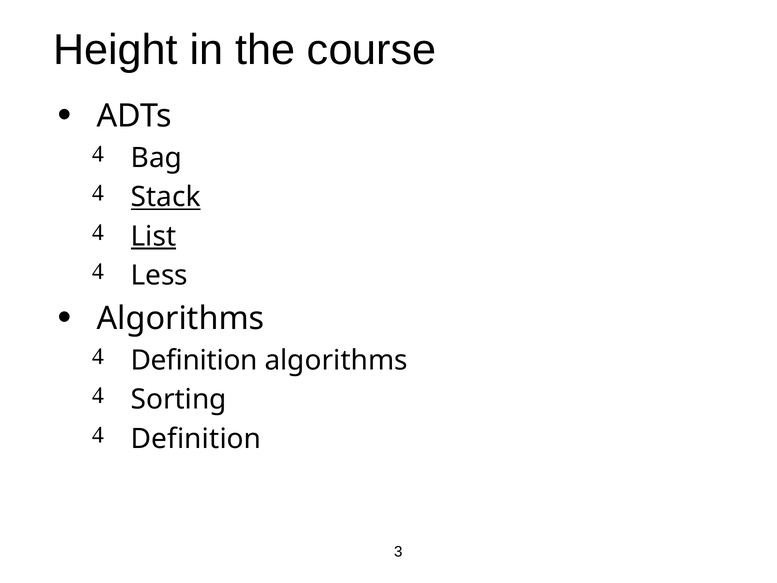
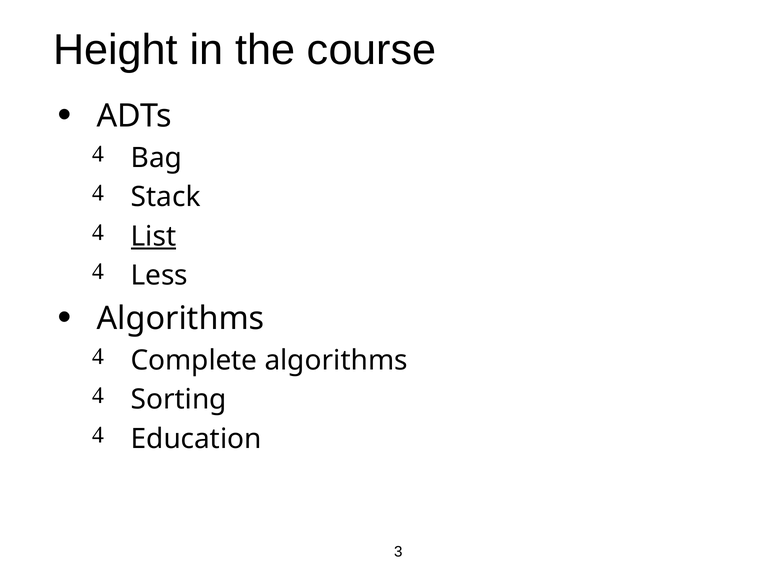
Stack underline: present -> none (166, 197)
Definition: Definition -> Complete (194, 360)
Definition: Definition -> Education (196, 439)
